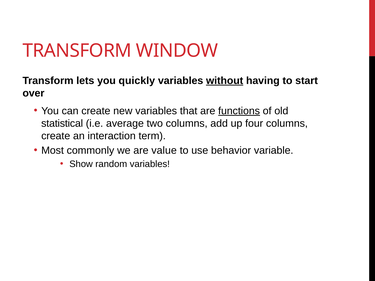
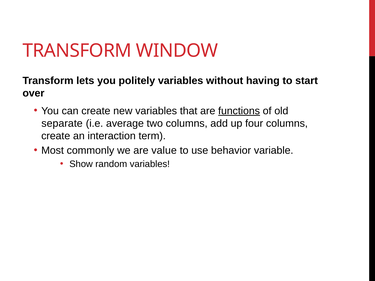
quickly: quickly -> politely (137, 81)
without underline: present -> none (225, 81)
statistical: statistical -> separate (62, 123)
